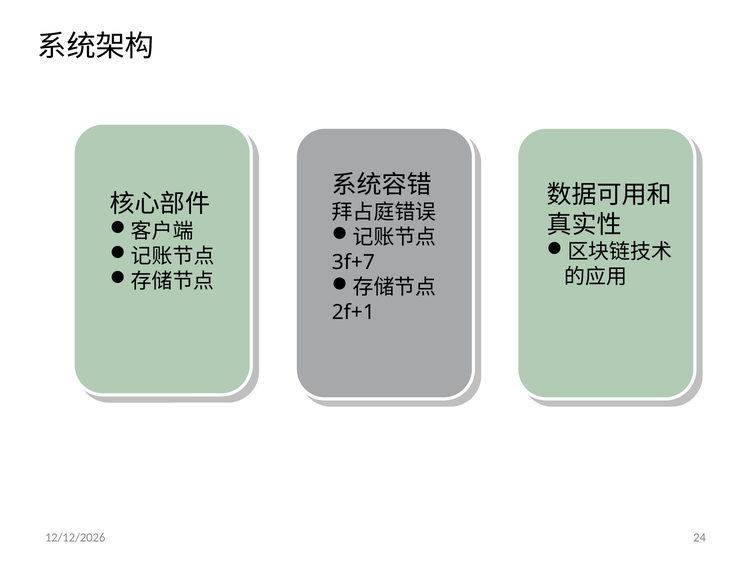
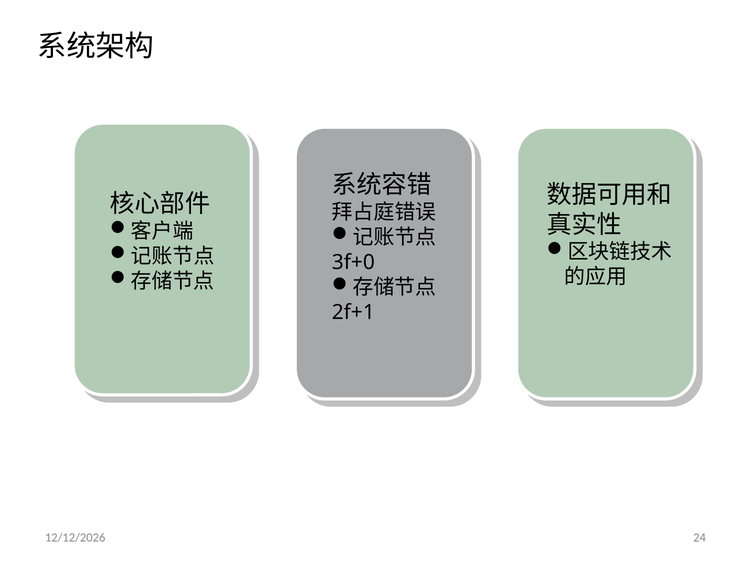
3f+7: 3f+7 -> 3f+0 (353, 263)
